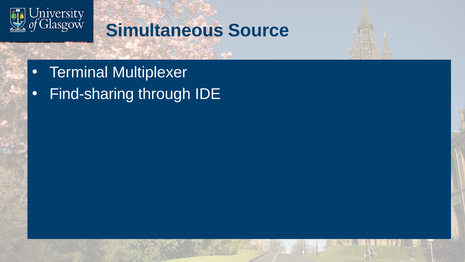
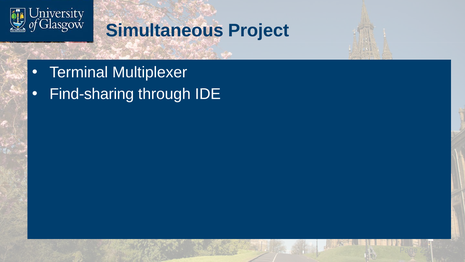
Source: Source -> Project (259, 30)
